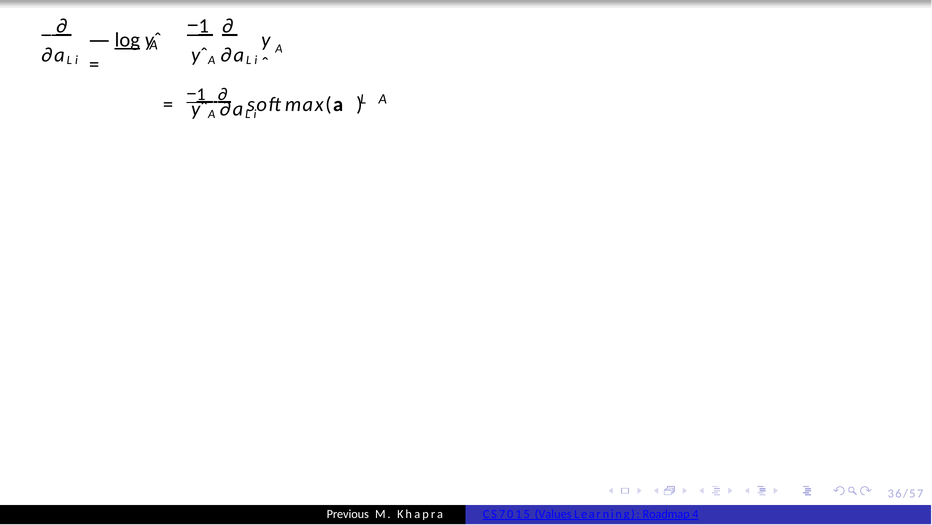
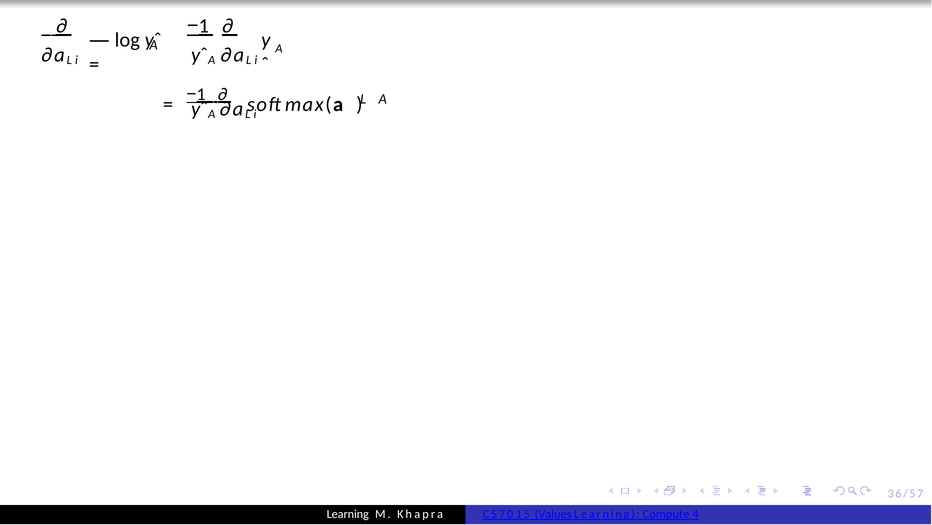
log underline: present -> none (127, 40)
Previous: Previous -> Learning (348, 514)
Roadmap: Roadmap -> Compute (666, 513)
